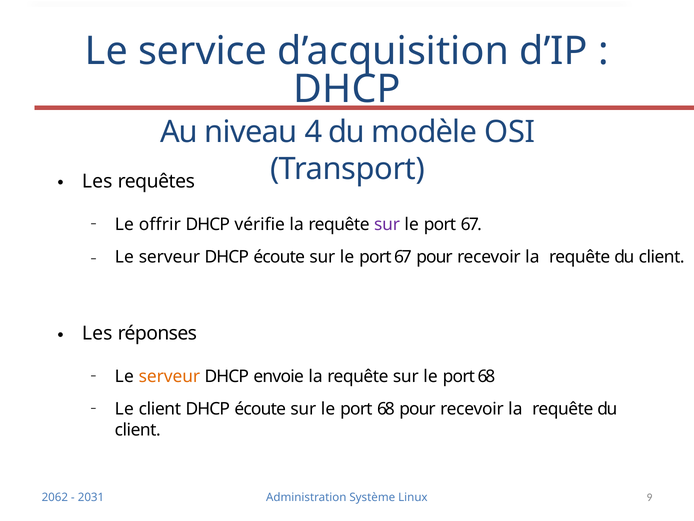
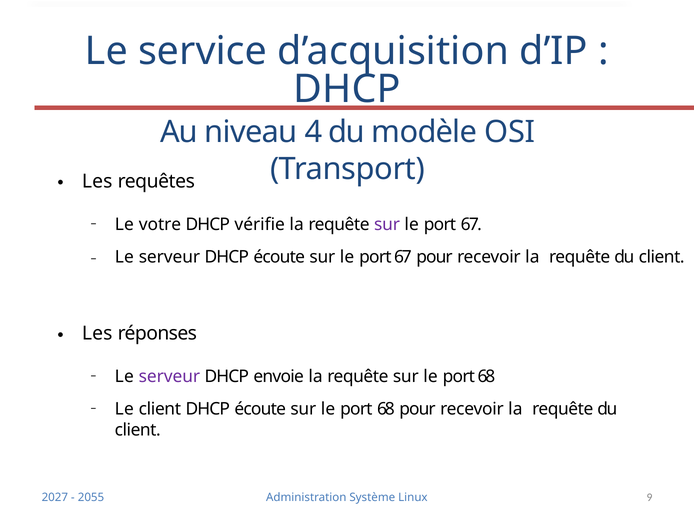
offrir: offrir -> votre (160, 224)
serveur colour: orange -> purple (169, 376)
2062: 2062 -> 2027 (55, 497)
2031: 2031 -> 2055 (91, 497)
